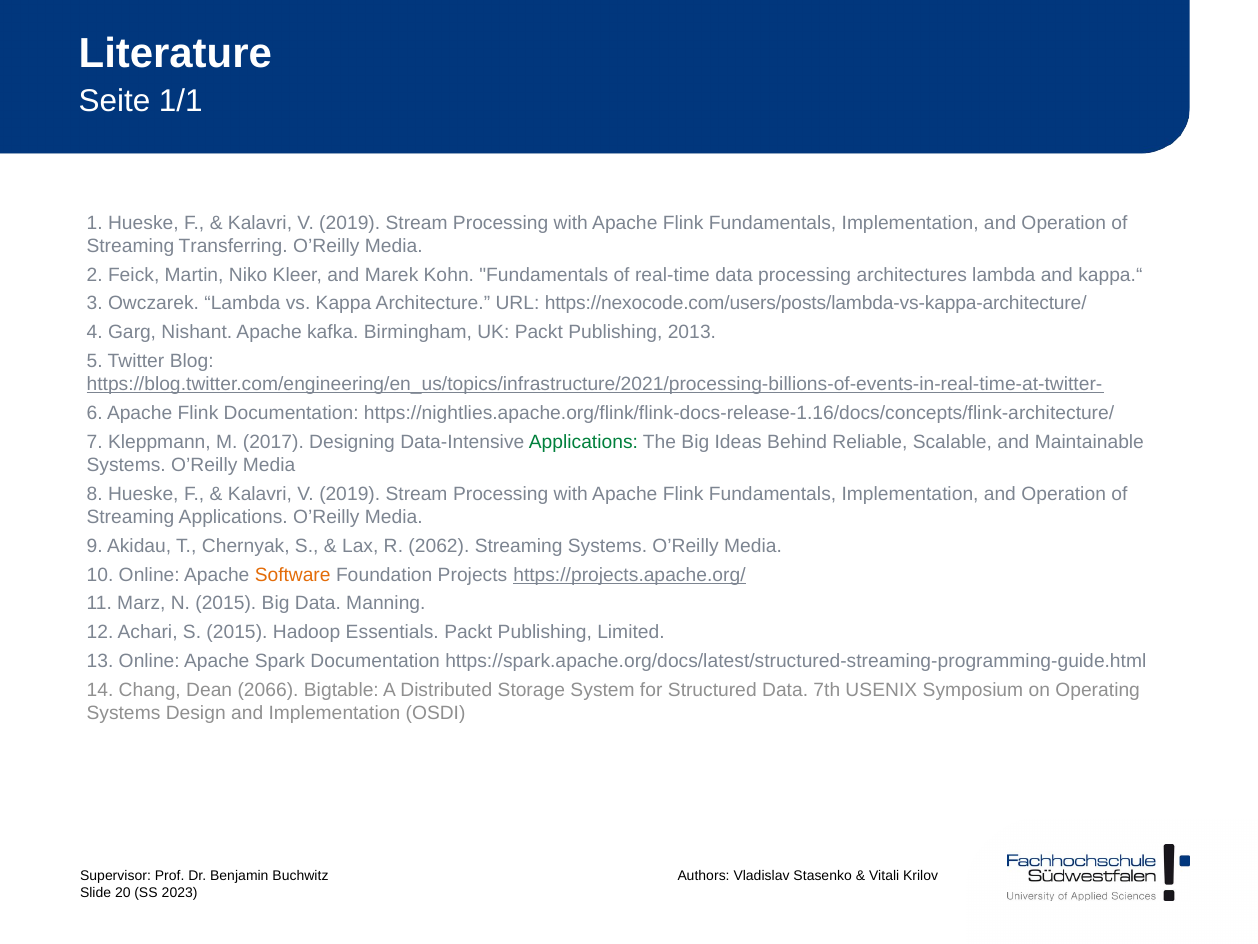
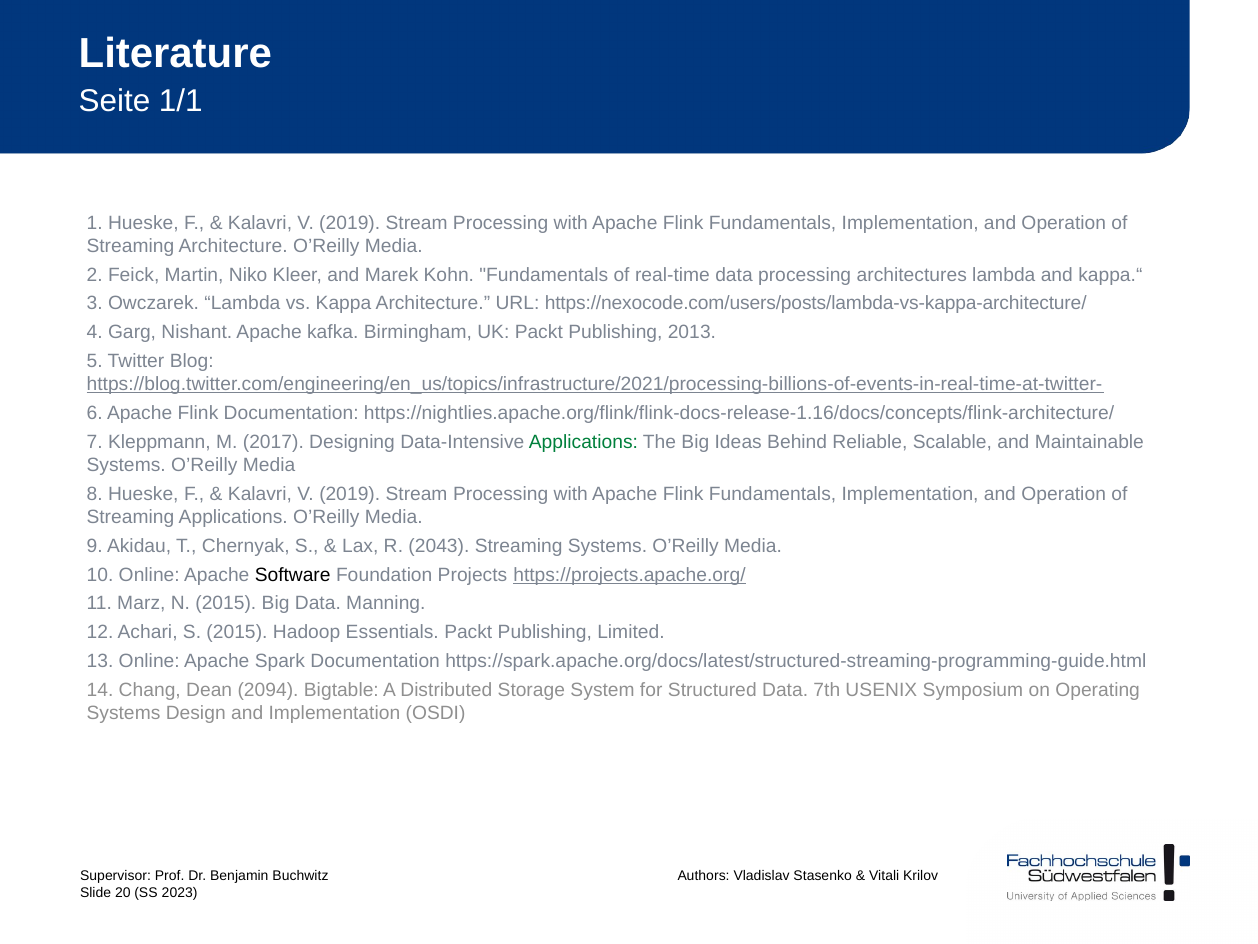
Streaming Transferring: Transferring -> Architecture (233, 246)
2062: 2062 -> 2043 (439, 546)
Software colour: orange -> black (293, 574)
2066: 2066 -> 2094 (268, 690)
